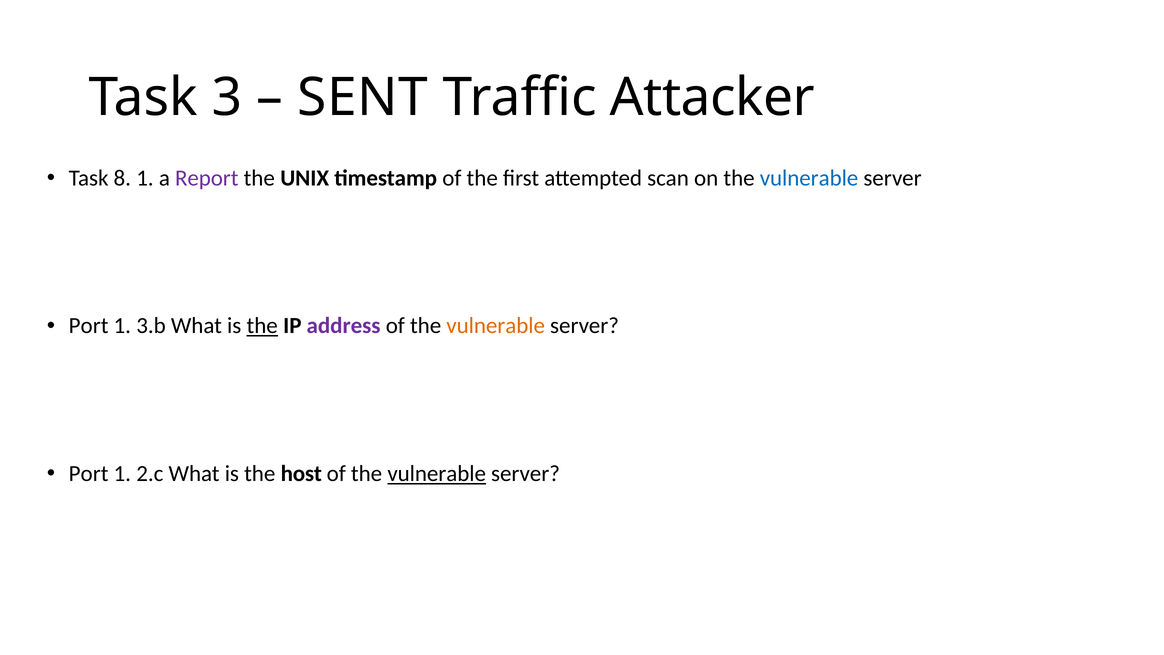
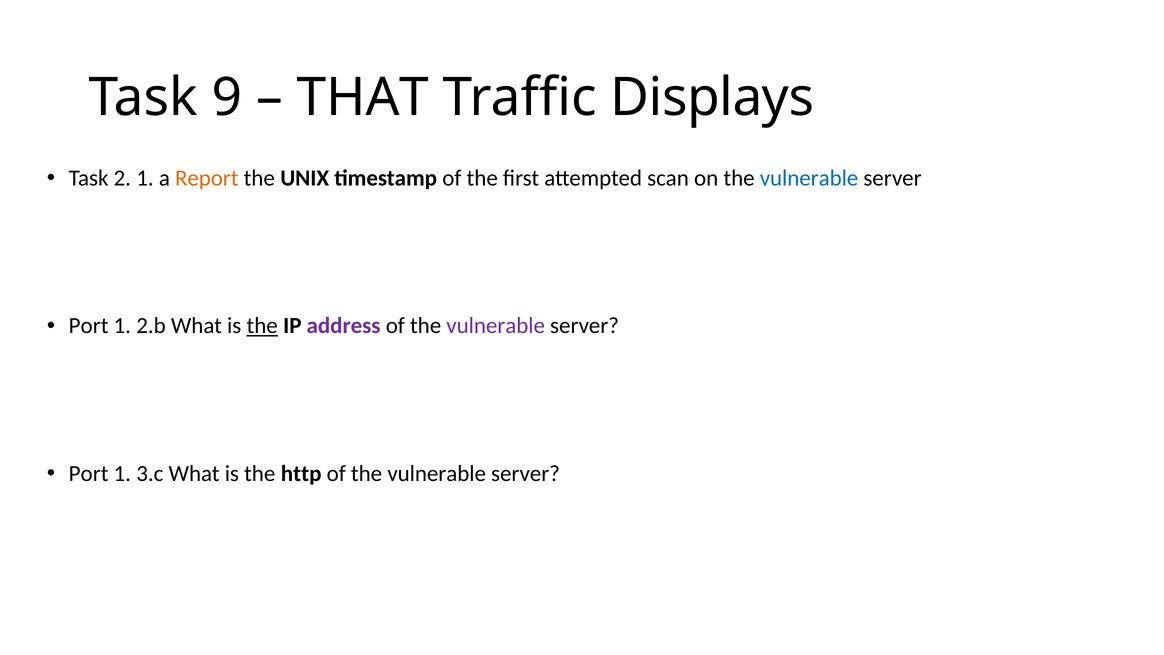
3: 3 -> 9 (227, 98)
SENT: SENT -> THAT (363, 98)
Attacker: Attacker -> Displays (712, 98)
8: 8 -> 2 (122, 178)
Report colour: purple -> orange (207, 178)
3.b: 3.b -> 2.b (151, 326)
vulnerable colour: orange -> purple (496, 326)
2.c: 2.c -> 3.c (150, 474)
host: host -> http (301, 474)
vulnerable underline: present -> none (437, 474)
